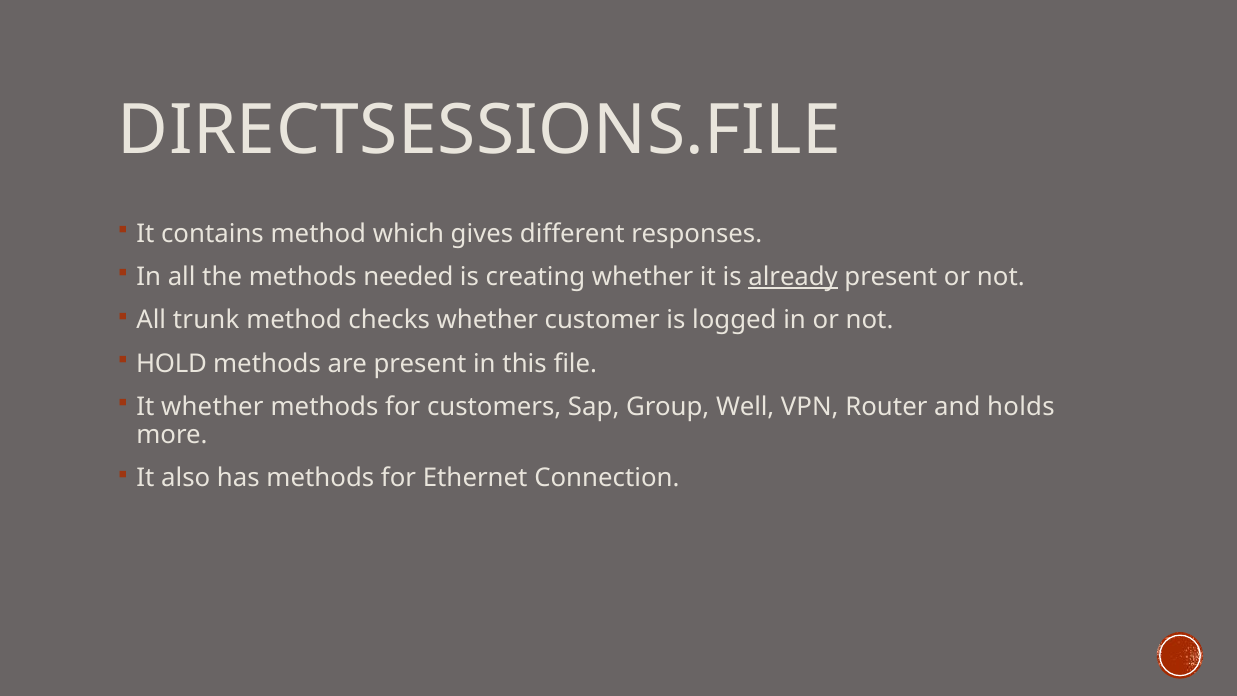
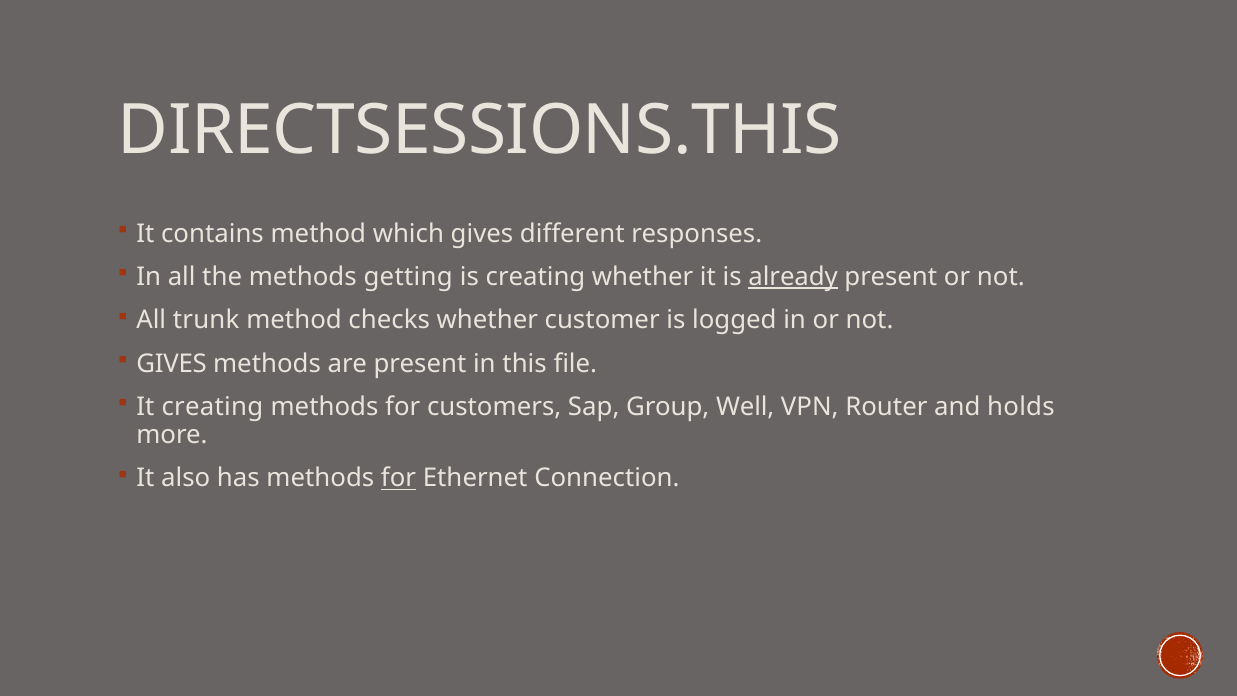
DIRECTSESSIONS.FILE: DIRECTSESSIONS.FILE -> DIRECTSESSIONS.THIS (480, 130)
needed: needed -> getting (408, 277)
HOLD: HOLD -> GIVES (172, 364)
It whether: whether -> creating (212, 407)
for underline: none -> present (399, 478)
